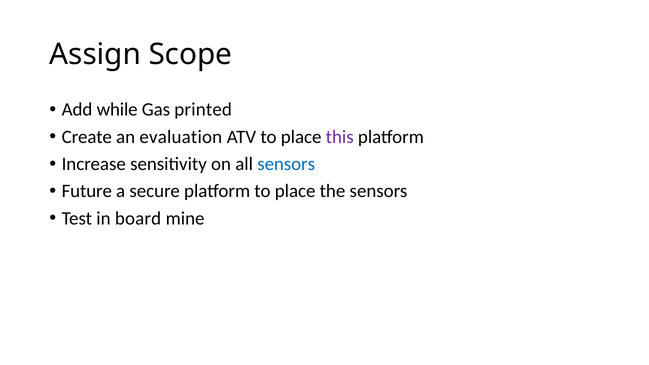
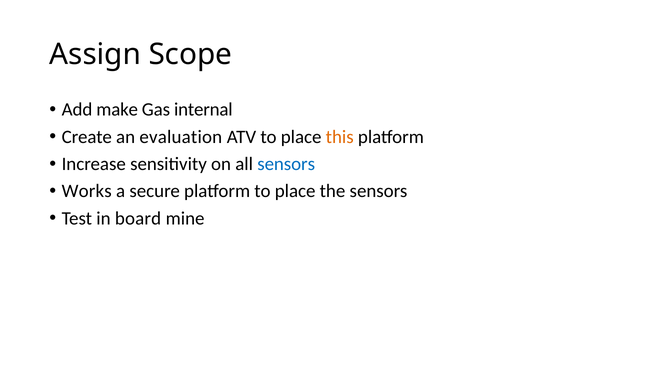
while: while -> make (117, 110)
printed: printed -> internal (203, 110)
this colour: purple -> orange (340, 137)
Future: Future -> Works (87, 191)
